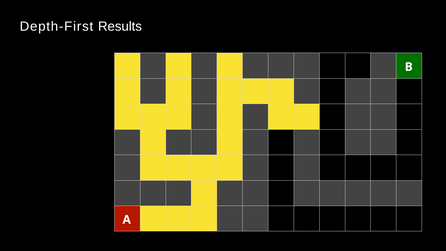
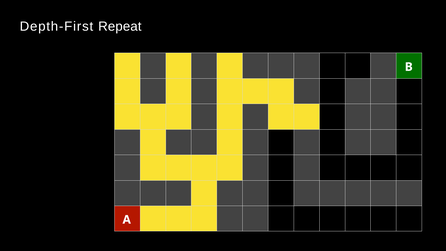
Results: Results -> Repeat (120, 27)
